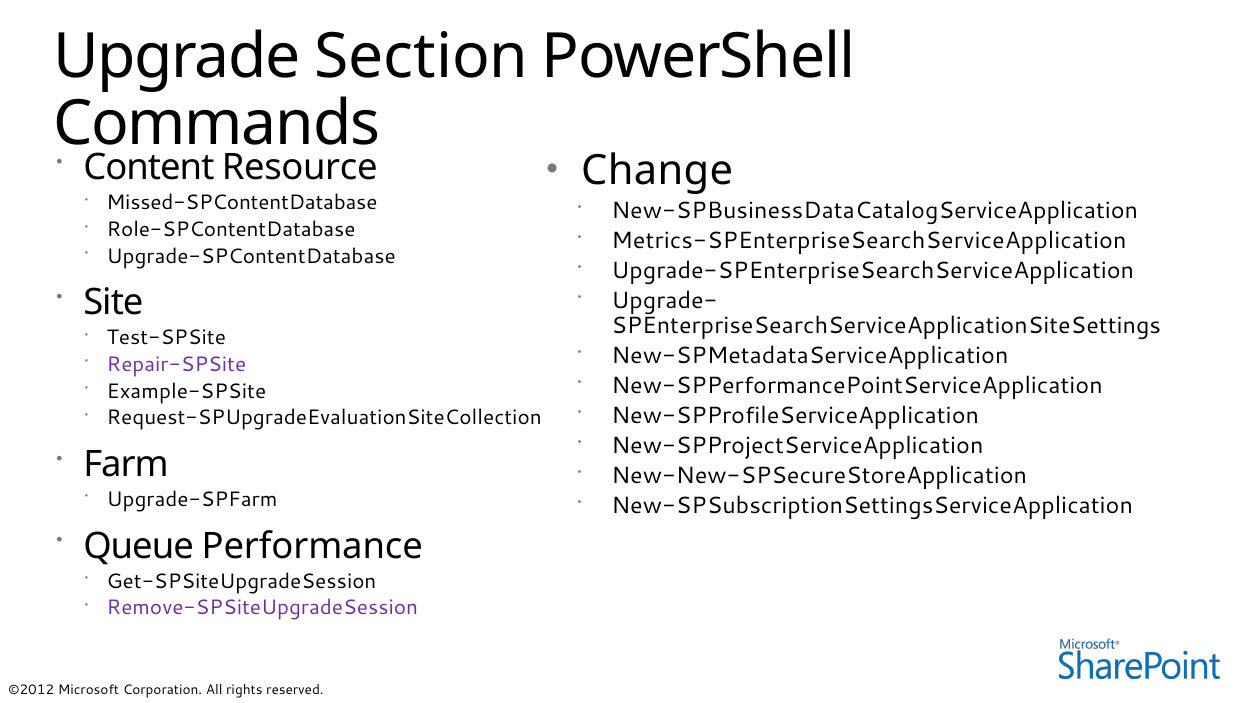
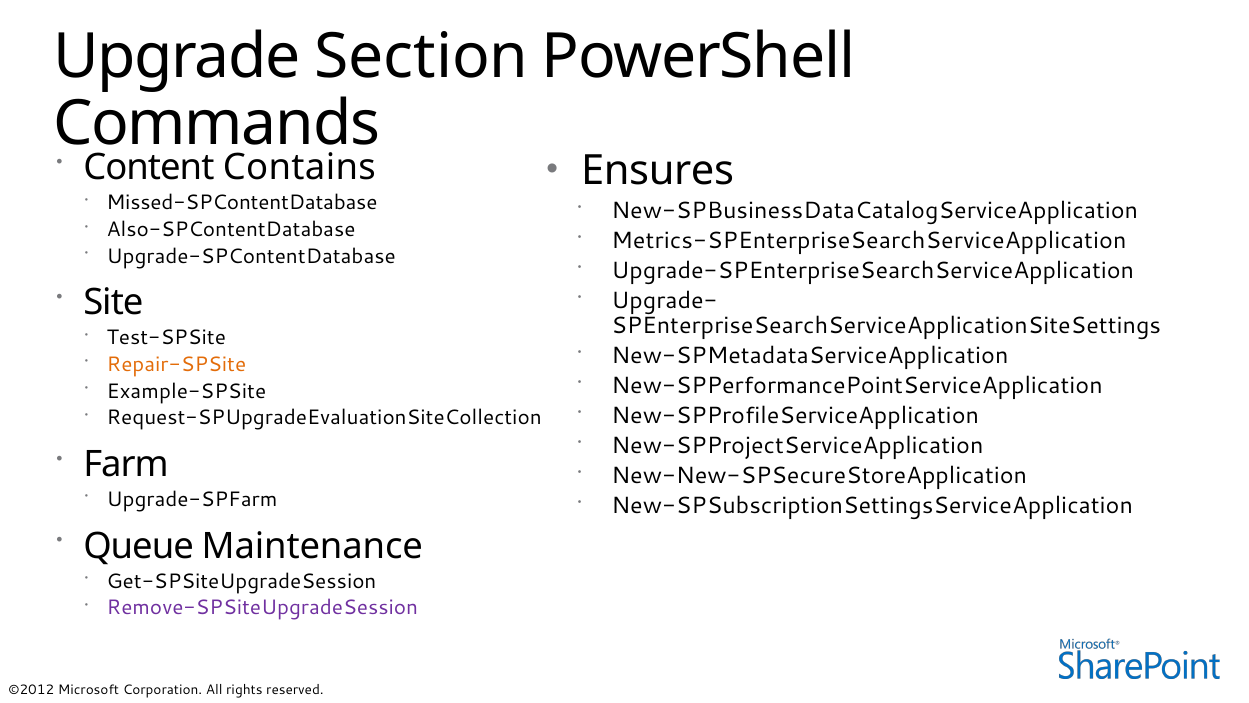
Resource: Resource -> Contains (299, 168)
Change: Change -> Ensures (658, 171)
Role-SPContentDatabase: Role-SPContentDatabase -> Also-SPContentDatabase (231, 230)
Repair-SPSite colour: purple -> orange (176, 364)
Performance: Performance -> Maintenance (312, 546)
